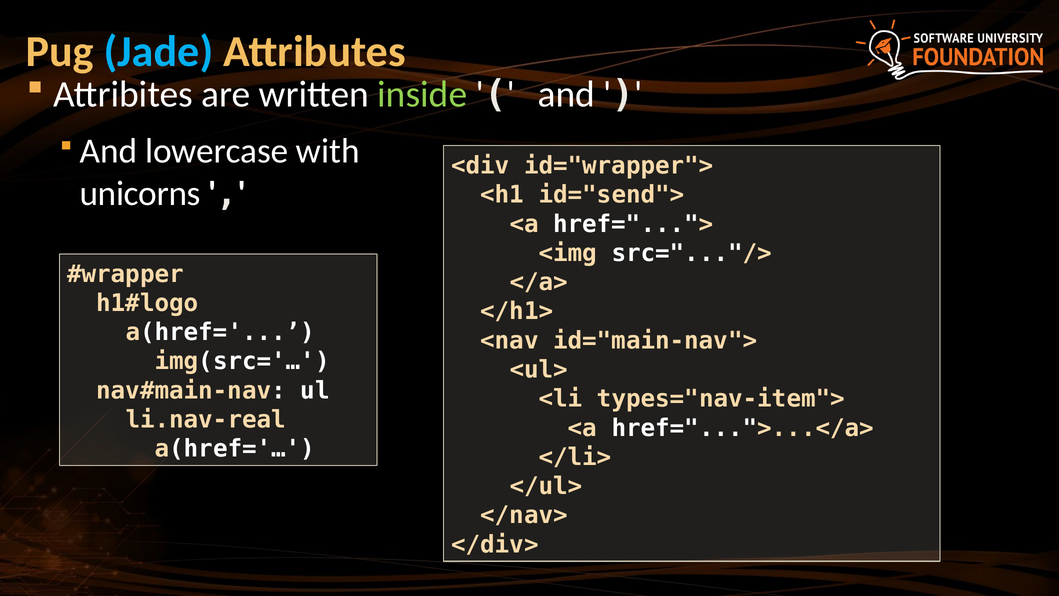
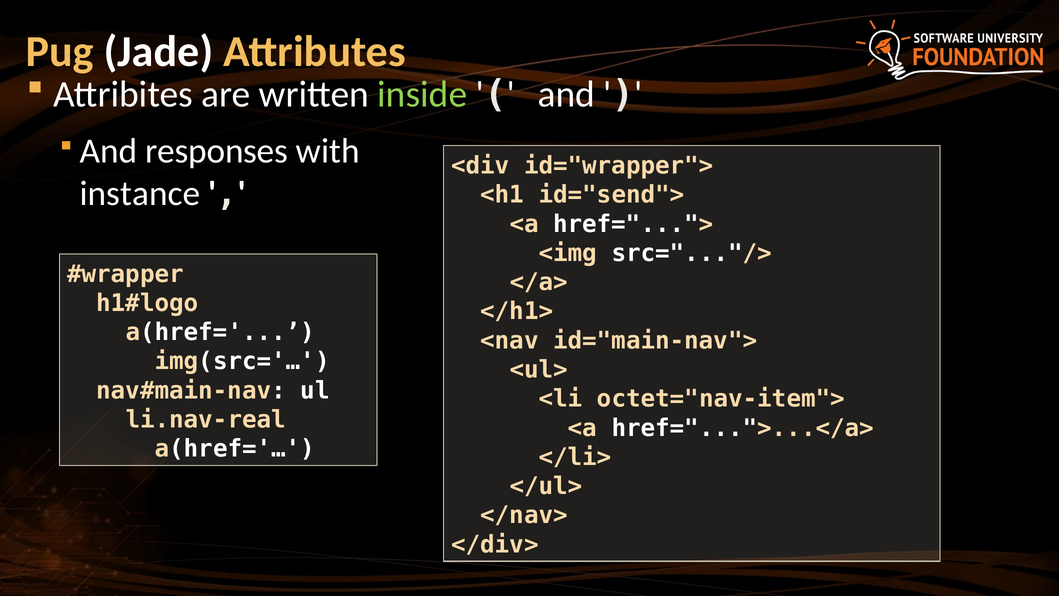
Jade colour: light blue -> white (158, 51)
lowercase: lowercase -> responses (217, 151)
unicorns: unicorns -> instance (140, 194)
types="nav-item">: types="nav-item"> -> octet="nav-item"> (721, 399)
